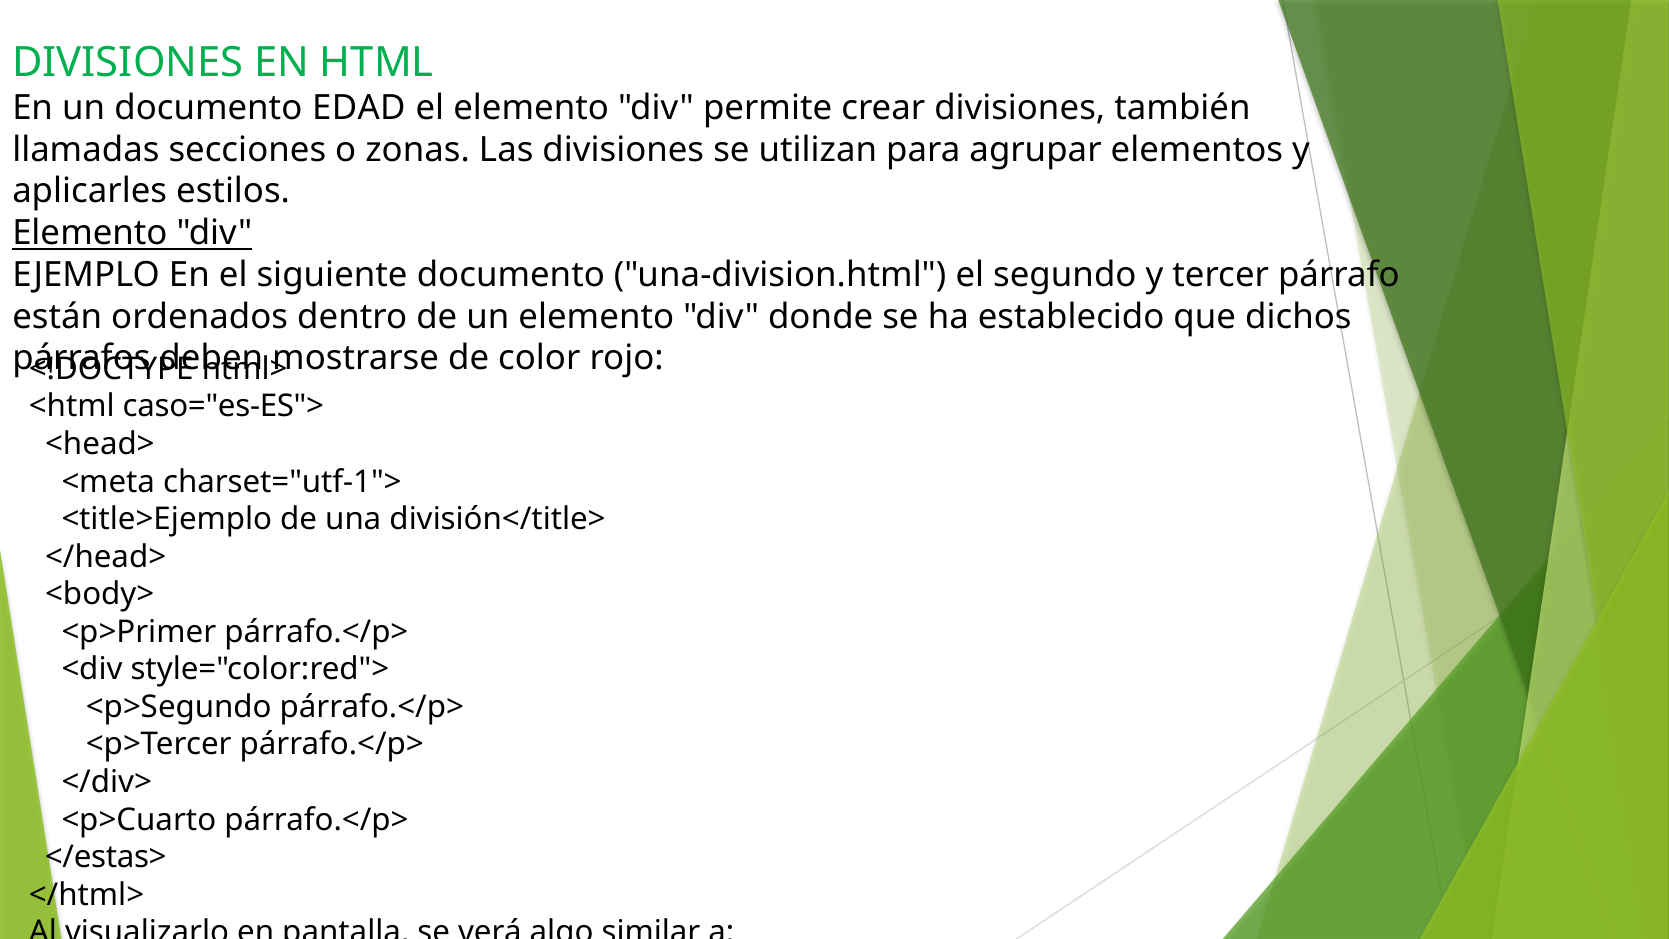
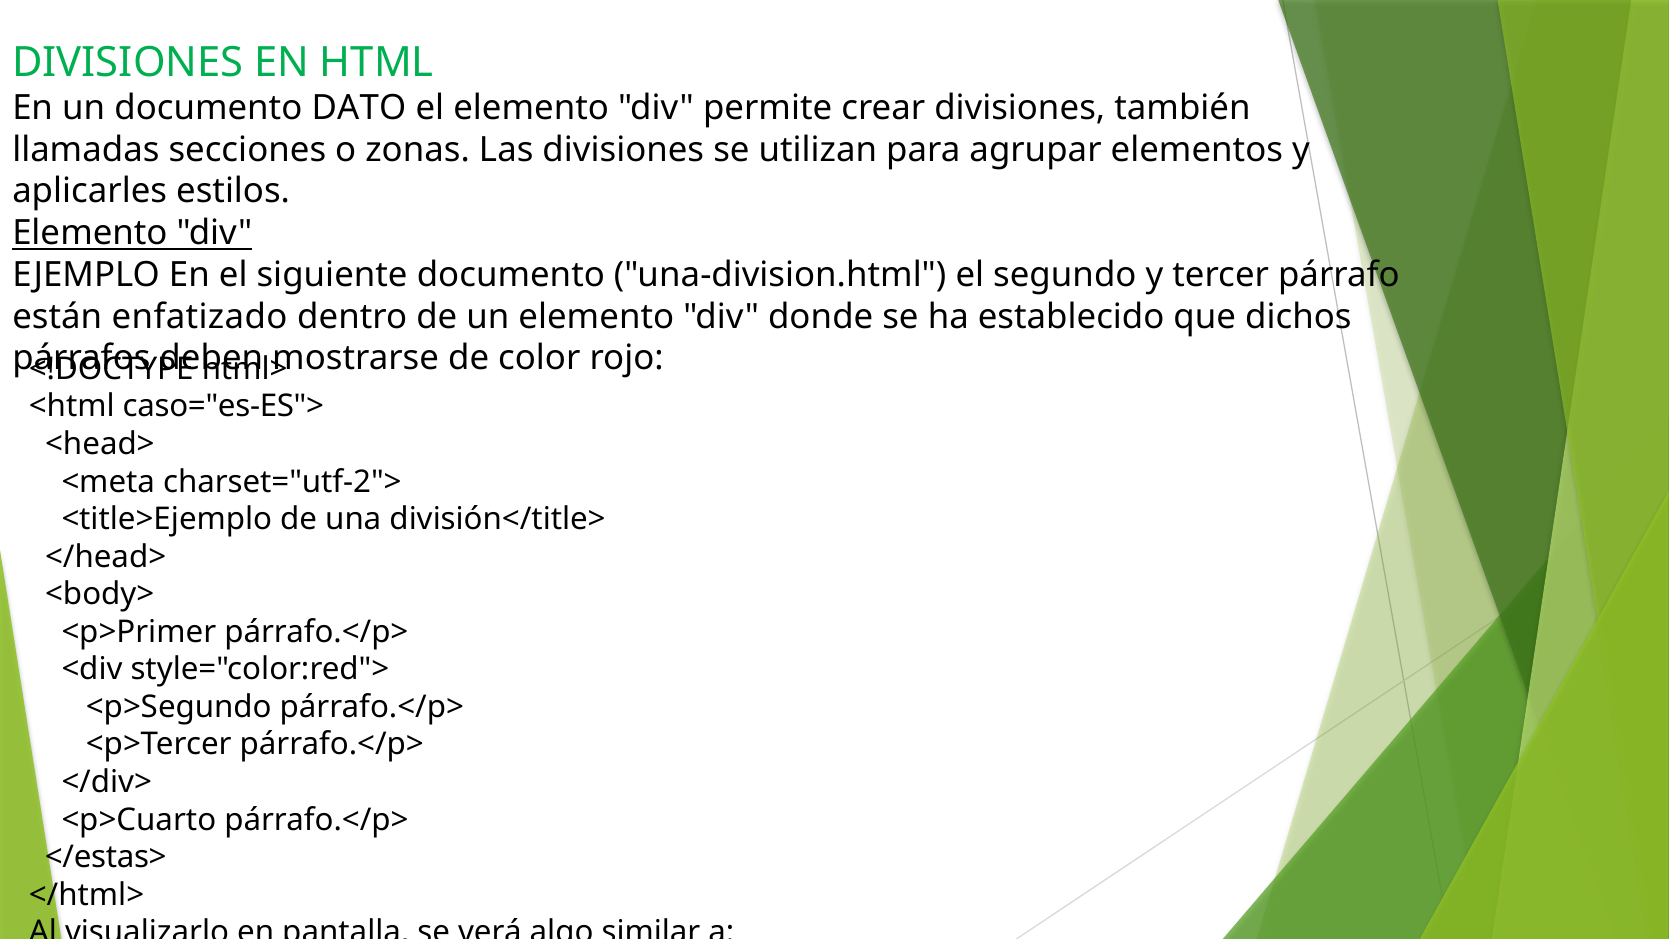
EDAD: EDAD -> DATO (359, 108)
ordenados: ordenados -> enfatizado (200, 317)
charset="utf-1">: charset="utf-1"> -> charset="utf-2"> (282, 482)
